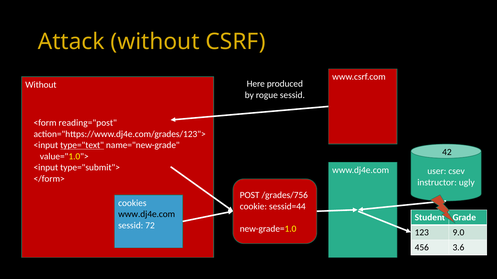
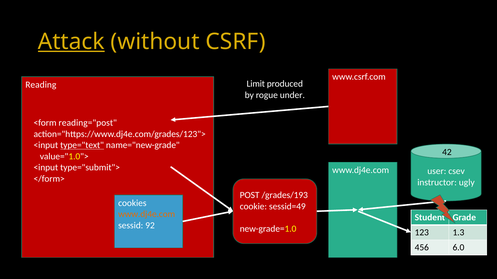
Attack underline: none -> present (71, 42)
Here: Here -> Limit (256, 84)
Without: Without -> Reading (41, 85)
rogue sessid: sessid -> under (292, 95)
/grades/756: /grades/756 -> /grades/193 (285, 196)
sessid=44: sessid=44 -> sessid=49 (287, 207)
www.dj4e.com colour: black -> orange (147, 215)
72: 72 -> 92 (150, 226)
9.0: 9.0 -> 1.3 (458, 233)
3.6: 3.6 -> 6.0 (458, 248)
